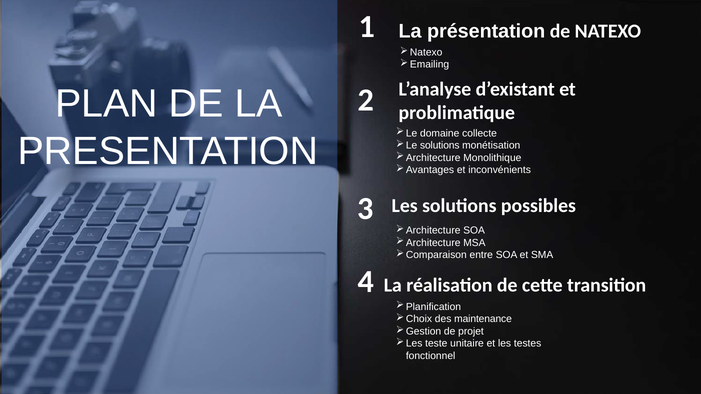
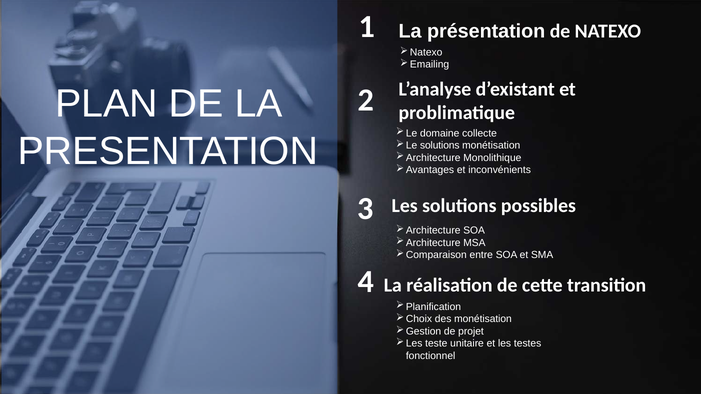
des maintenance: maintenance -> monétisation (483, 319)
